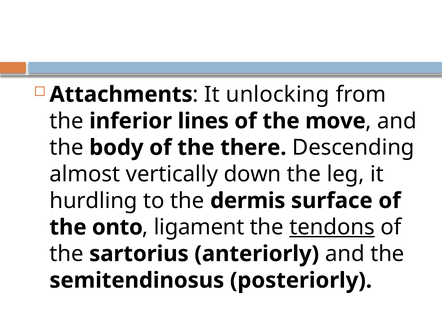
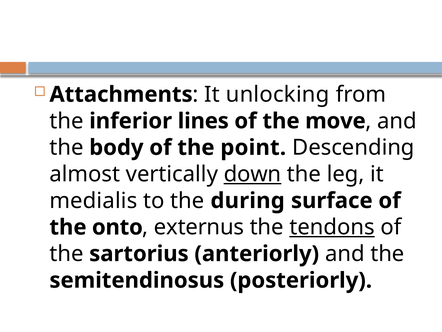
there: there -> point (253, 147)
down underline: none -> present (253, 174)
hurdling: hurdling -> medialis (93, 200)
dermis: dermis -> during (248, 200)
ligament: ligament -> externus (199, 227)
